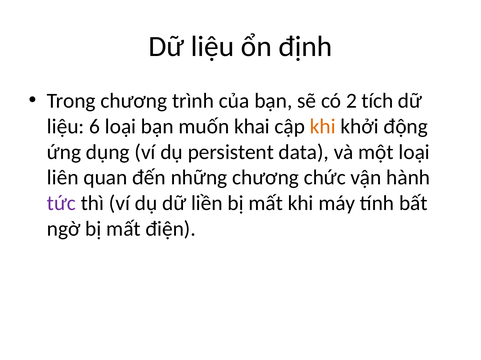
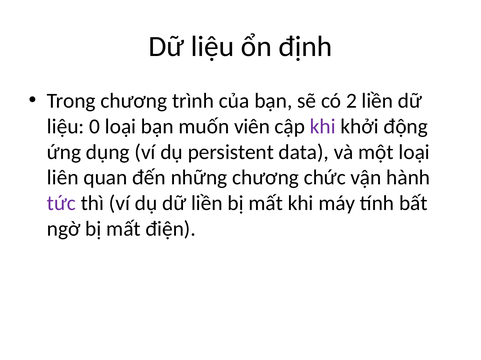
2 tích: tích -> liền (377, 101)
6: 6 -> 0 (95, 127)
khai: khai -> viên (252, 127)
khi colour: orange -> purple (323, 127)
